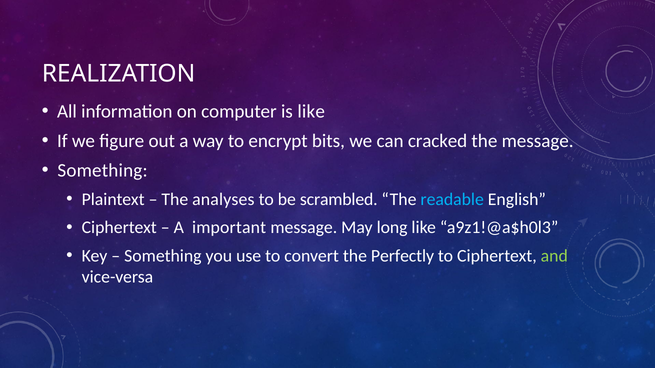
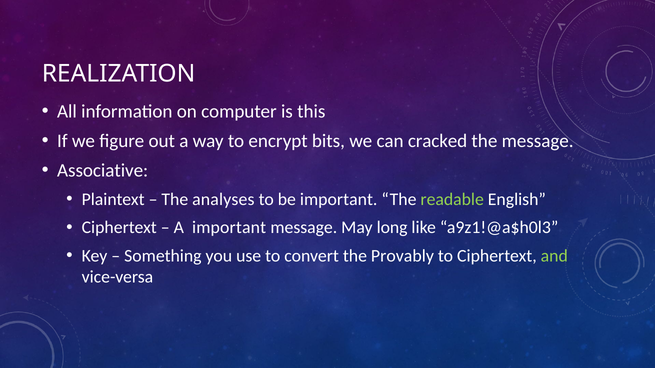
is like: like -> this (311, 111)
Something: Something -> Associative (103, 171)
be scrambled: scrambled -> important (339, 200)
readable colour: light blue -> light green (452, 200)
Perfectly: Perfectly -> Provably (402, 256)
